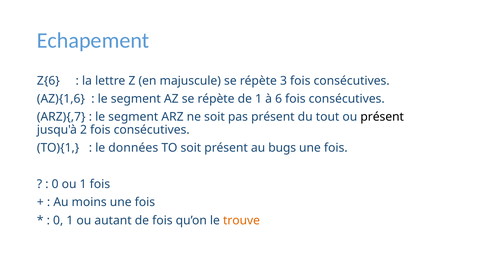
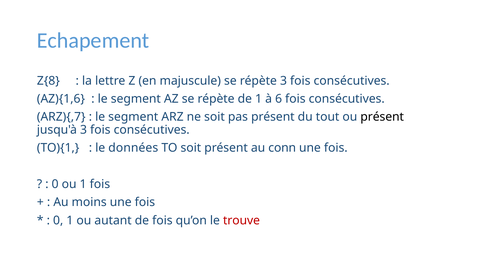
Z{6: Z{6 -> Z{8 (48, 81)
jusqu'à 2: 2 -> 3 (84, 130)
bugs: bugs -> conn (282, 148)
trouve colour: orange -> red (242, 221)
